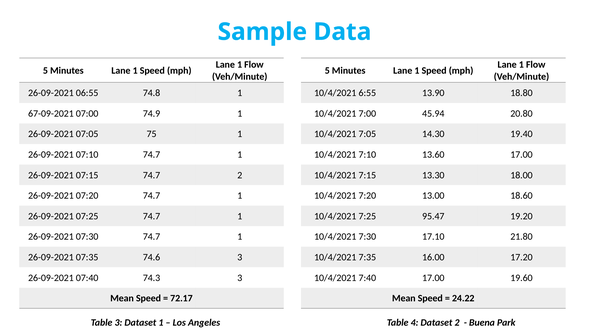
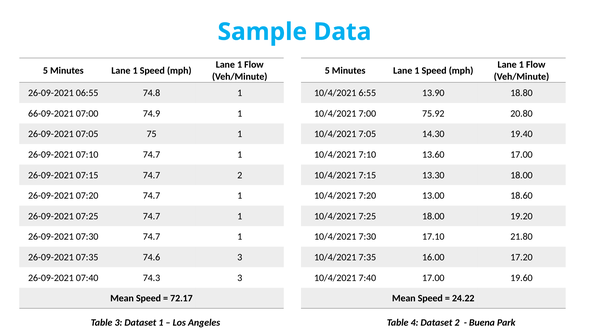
67-09-2021: 67-09-2021 -> 66-09-2021 (51, 114)
45.94: 45.94 -> 75.92 (433, 114)
7:25 95.47: 95.47 -> 18.00 (433, 216)
